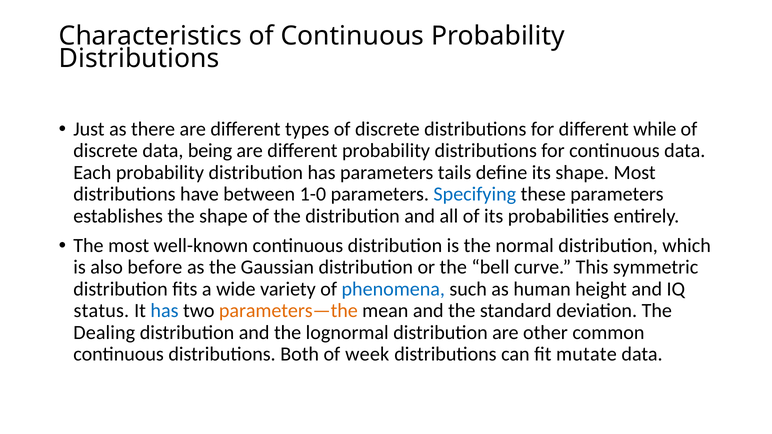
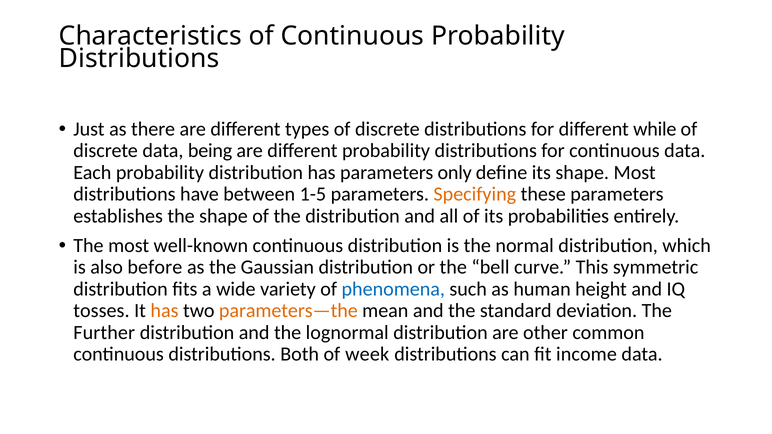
tails: tails -> only (455, 173)
1-0: 1-0 -> 1-5 (313, 194)
Specifying colour: blue -> orange (475, 194)
status: status -> tosses (101, 311)
has colour: blue -> orange (165, 311)
Dealing: Dealing -> Further (104, 333)
mutate: mutate -> income (586, 354)
